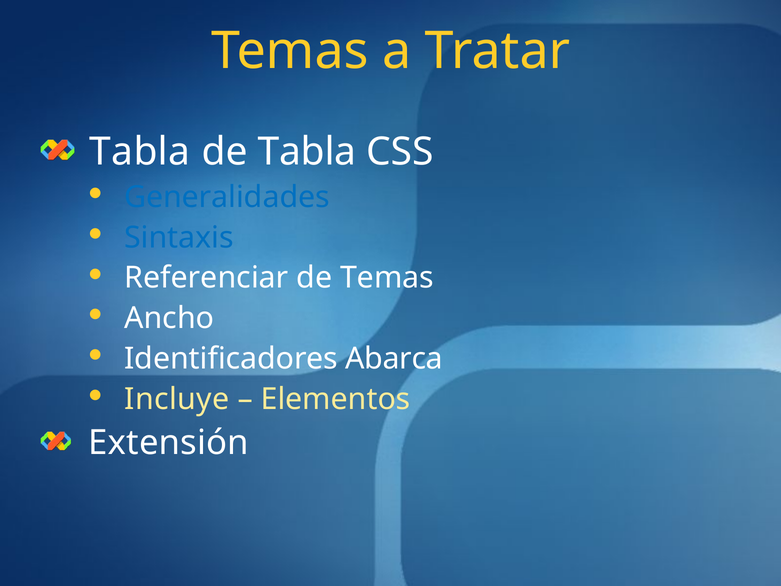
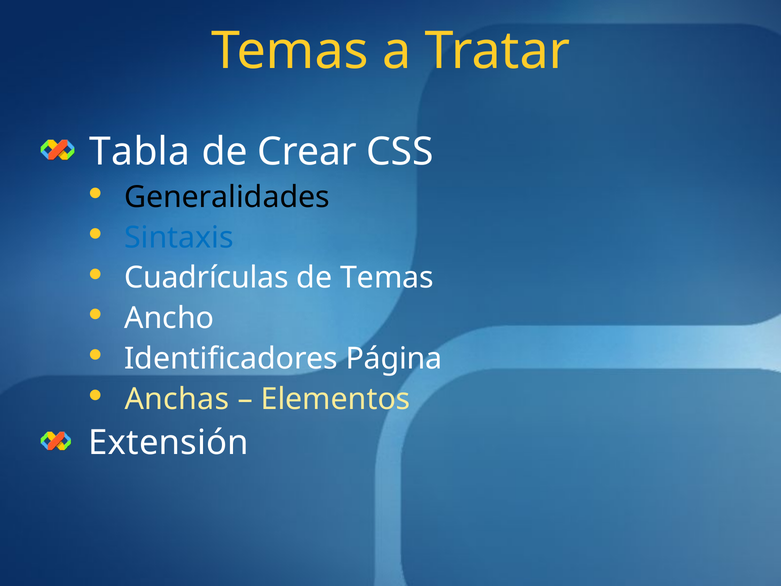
de Tabla: Tabla -> Crear (307, 152)
Generalidades colour: blue -> black (227, 197)
Referenciar: Referenciar -> Cuadrículas (206, 278)
Abarca: Abarca -> Página (394, 359)
Incluye: Incluye -> Anchas (177, 399)
